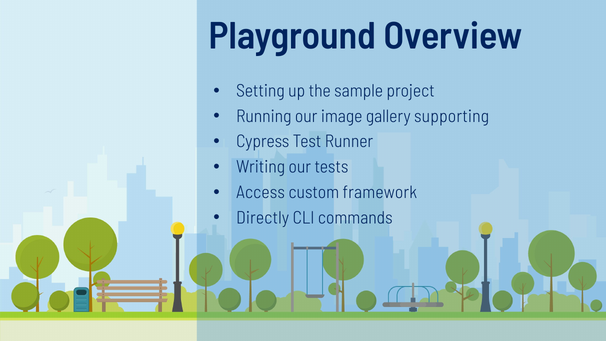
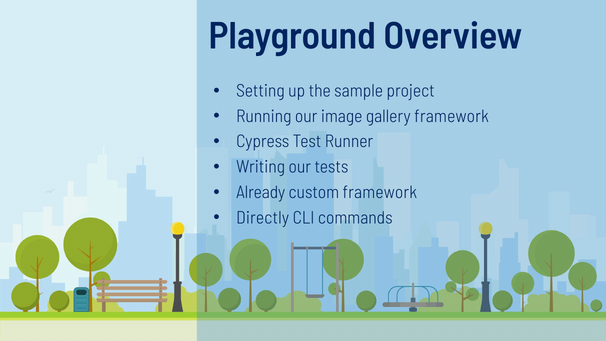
gallery supporting: supporting -> framework (452, 116)
Access: Access -> Already (261, 192)
